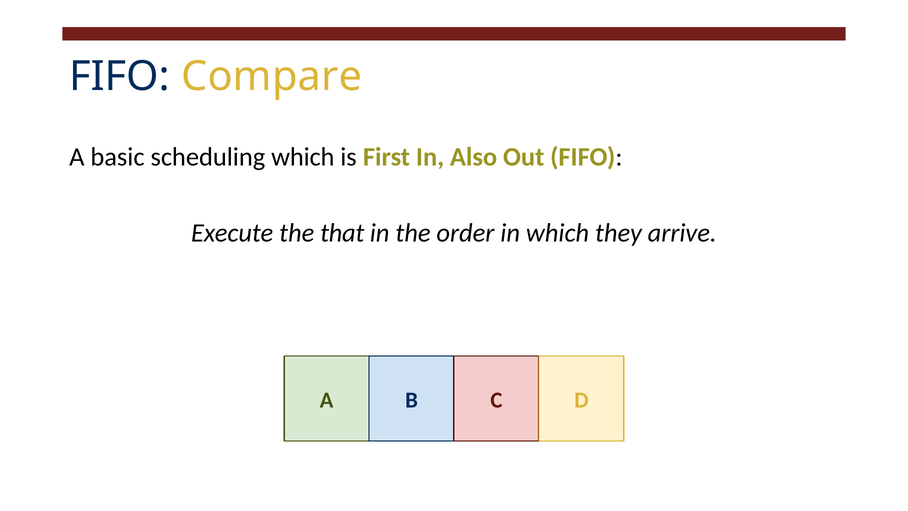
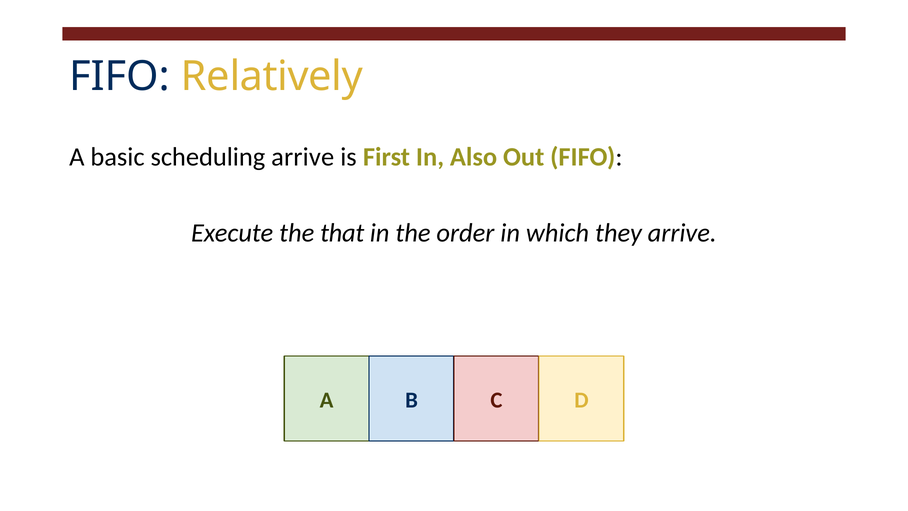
Compare: Compare -> Relatively (272, 76)
scheduling which: which -> arrive (303, 157)
